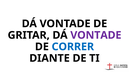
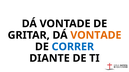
VONTADE colour: purple -> orange (96, 35)
